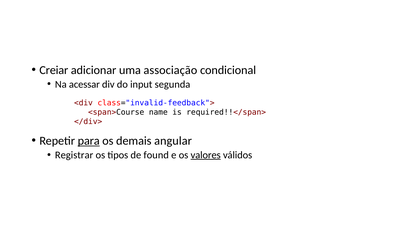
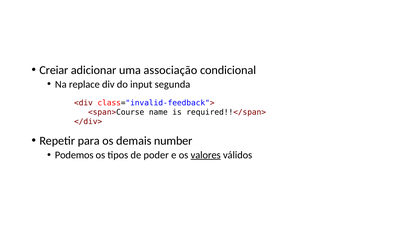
acessar: acessar -> replace (84, 84)
para underline: present -> none (89, 141)
angular: angular -> number (173, 141)
Registrar: Registrar -> Podemos (74, 155)
found: found -> poder (156, 155)
